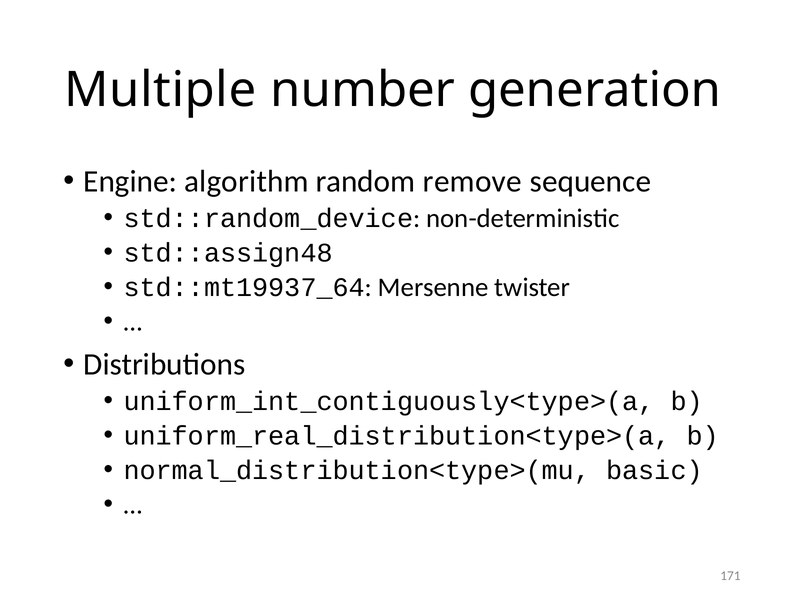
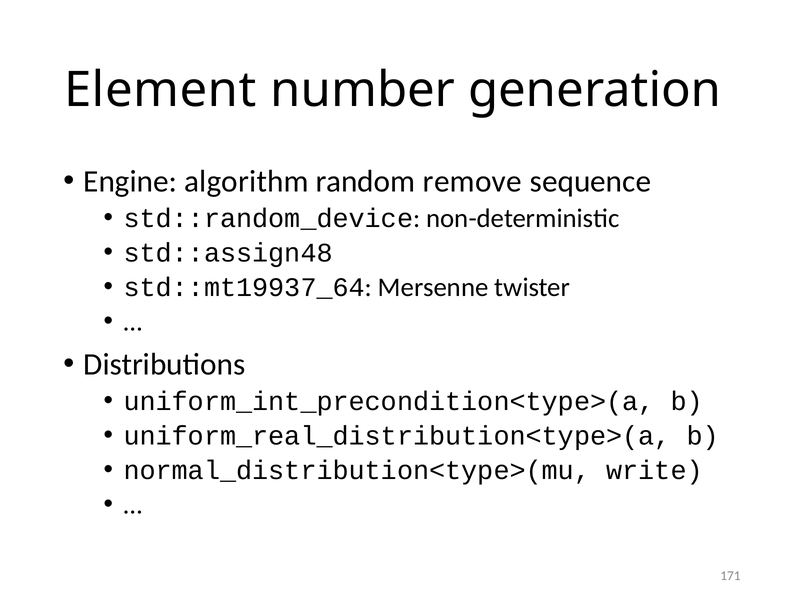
Multiple: Multiple -> Element (160, 90)
uniform_int_contiguously<type>(a: uniform_int_contiguously<type>(a -> uniform_int_precondition<type>(a (389, 401)
basic: basic -> write (654, 470)
